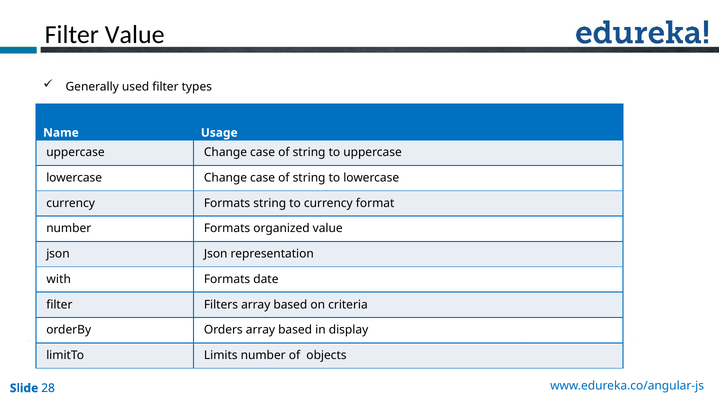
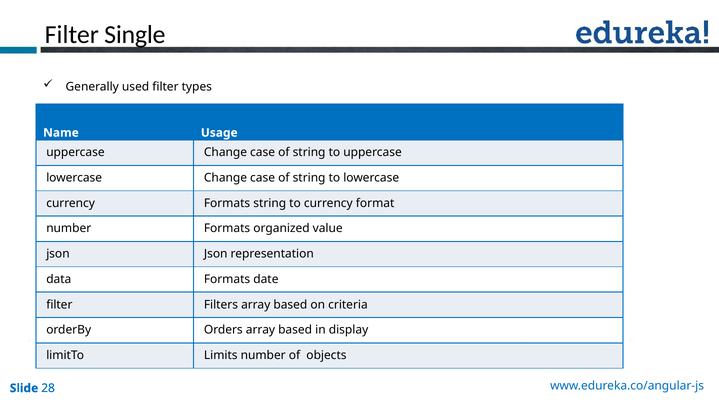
Filter Value: Value -> Single (135, 35)
with: with -> data (59, 280)
